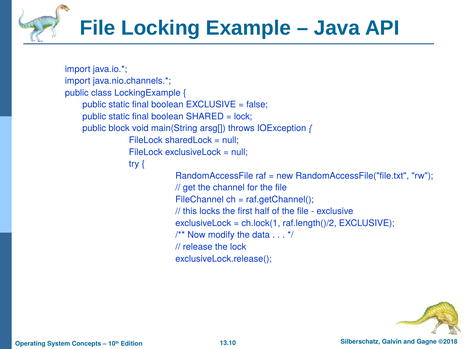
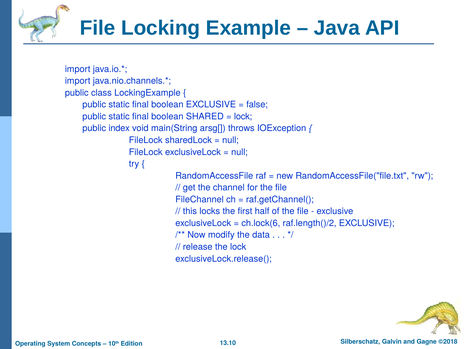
block: block -> index (119, 128)
ch.lock(1: ch.lock(1 -> ch.lock(6 (261, 223)
